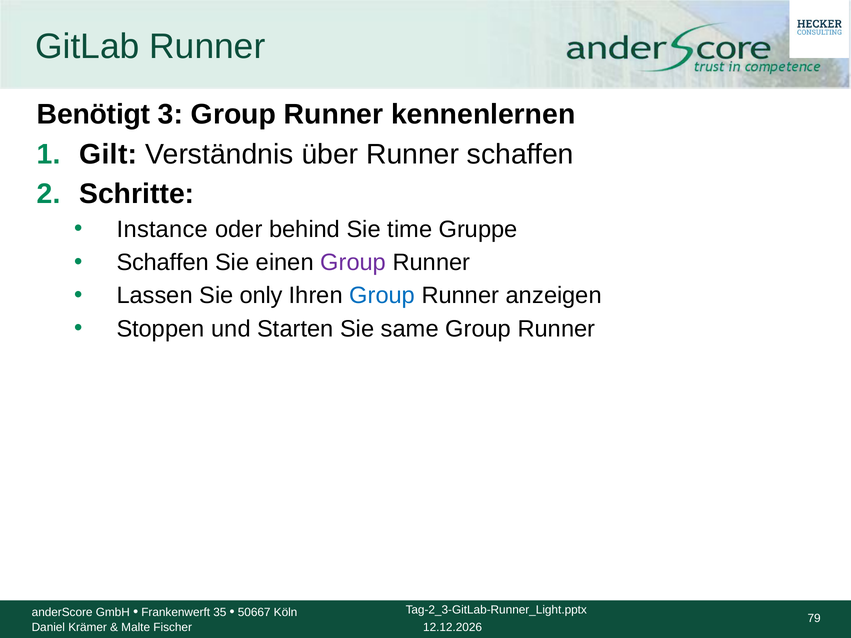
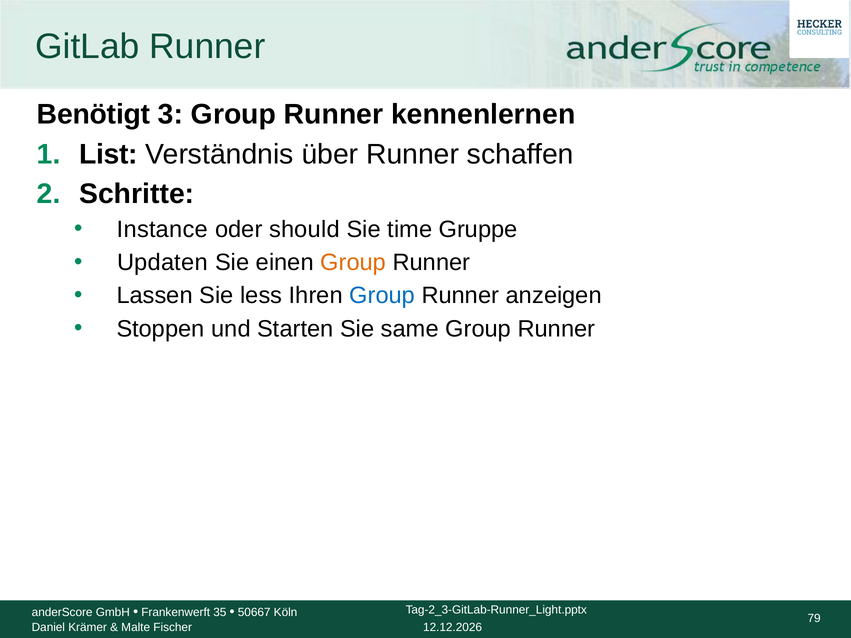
Gilt: Gilt -> List (109, 154)
behind: behind -> should (304, 230)
Schaffen: Schaffen -> Updaten (162, 263)
Group colour: purple -> orange (353, 263)
only: only -> less (261, 296)
